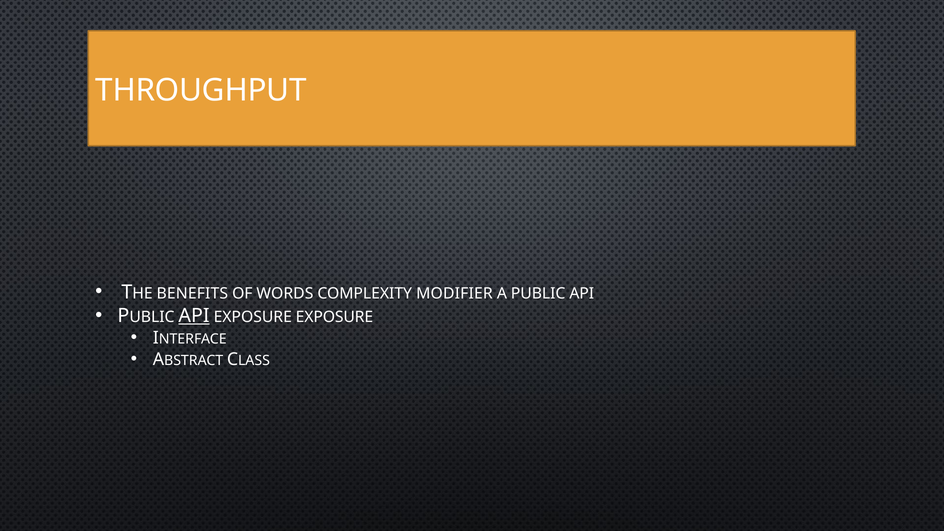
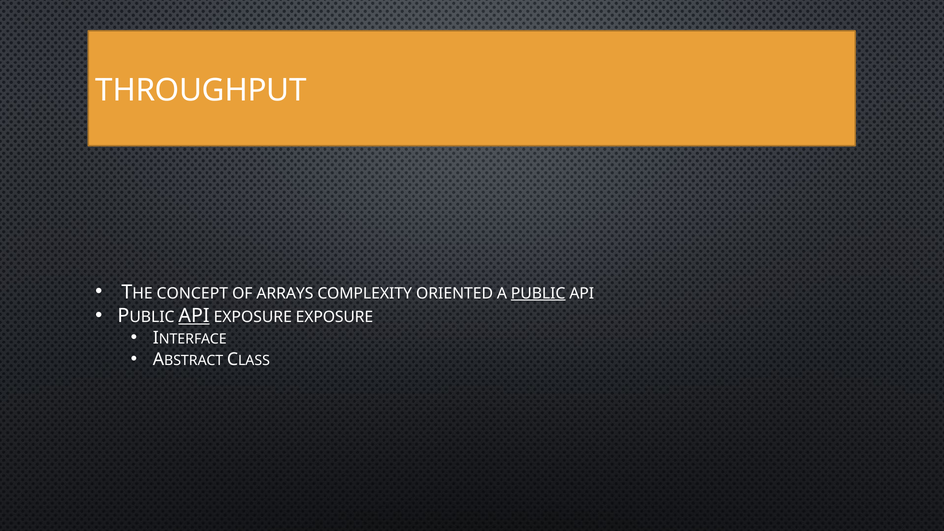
BENEFITS: BENEFITS -> CONCEPT (192, 293)
WORDS: WORDS -> ARRAYS (285, 293)
MODIFIER: MODIFIER -> ORIENTED (455, 293)
PUBLIC underline: none -> present (538, 293)
